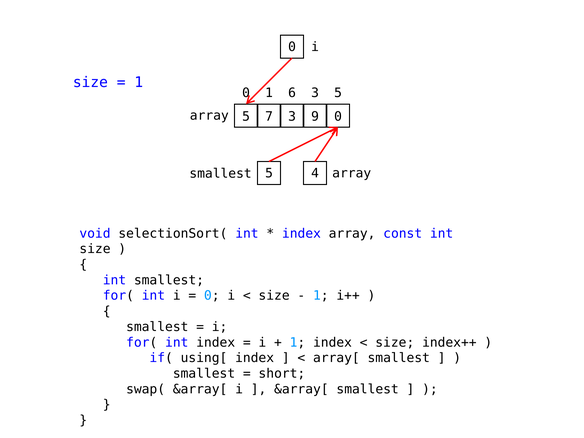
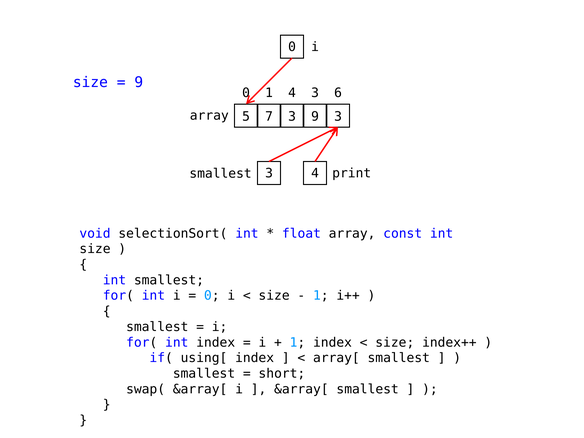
1: 1 -> 9 (139, 82)
1 6: 6 -> 4 (292, 93)
3 5: 5 -> 6 (338, 93)
9 0: 0 -> 3 (338, 117)
smallest 5: 5 -> 3 (269, 173)
4 array: array -> print (352, 173)
index: index -> float (301, 233)
